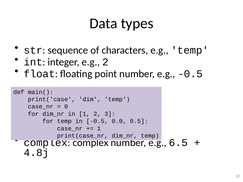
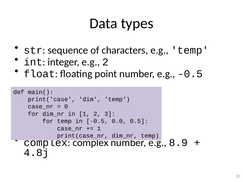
6.5: 6.5 -> 8.9 (178, 143)
